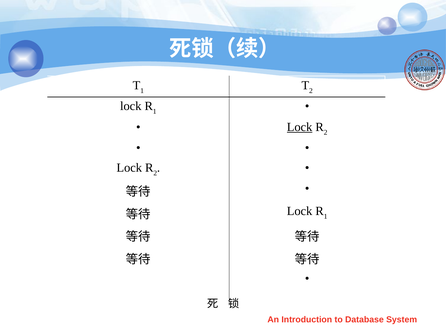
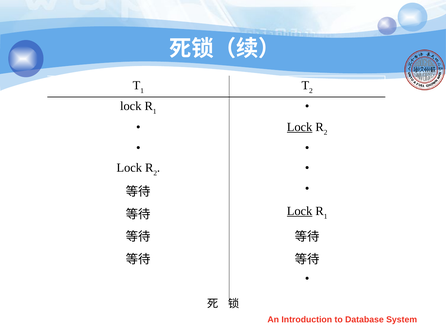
Lock underline: none -> present (300, 211)
